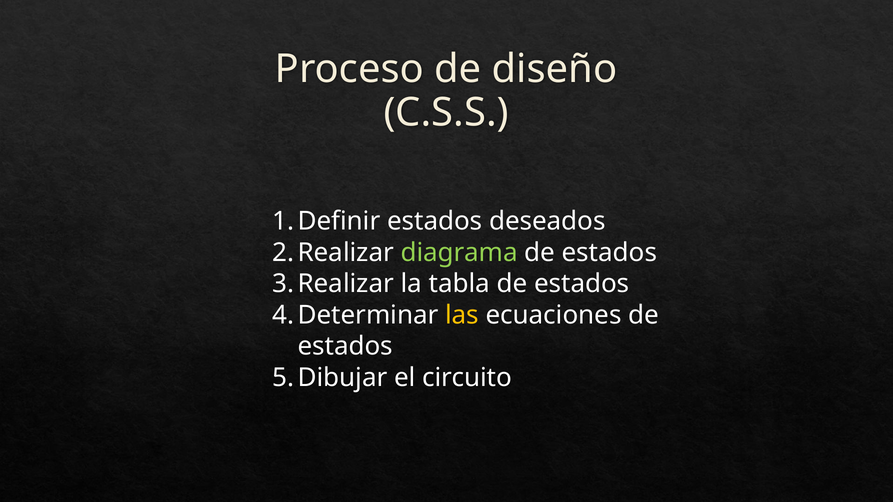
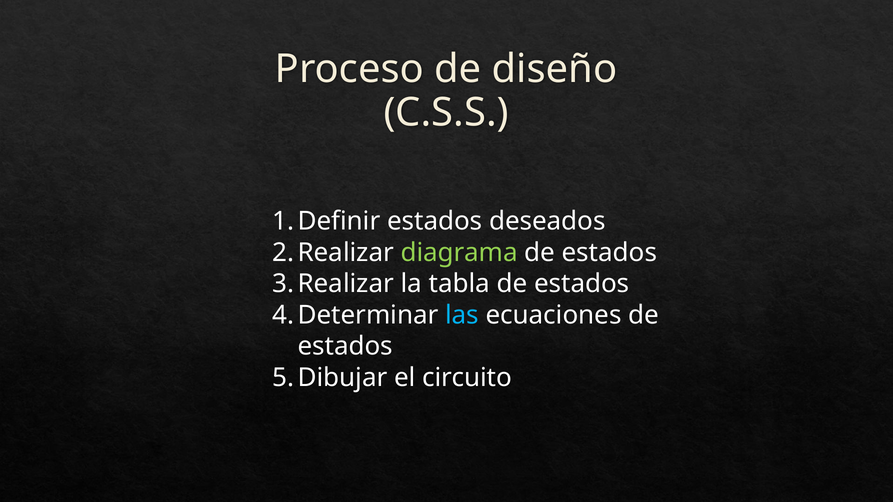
las colour: yellow -> light blue (462, 315)
